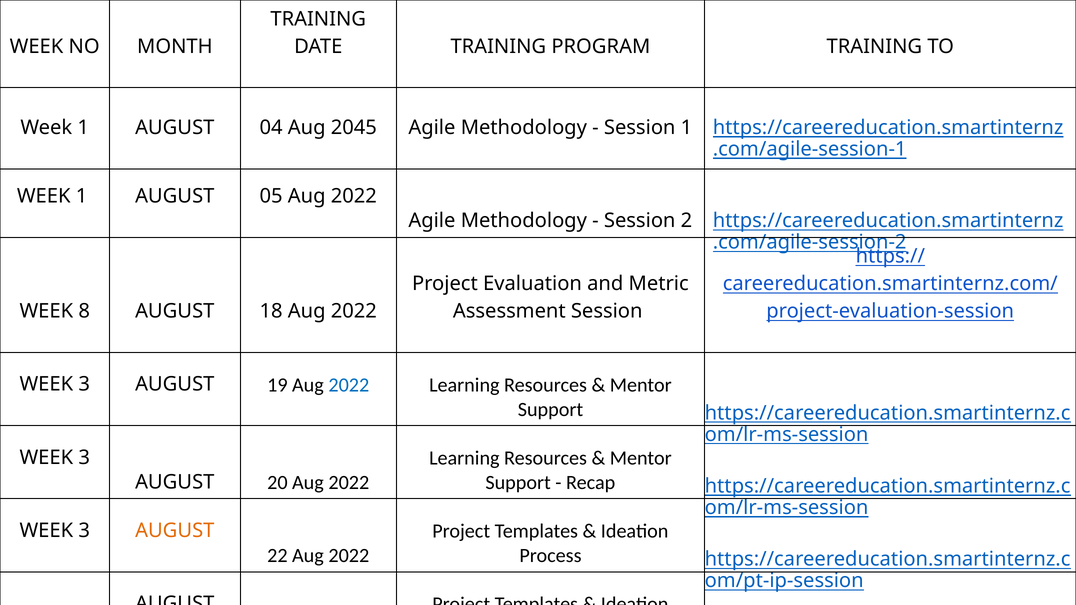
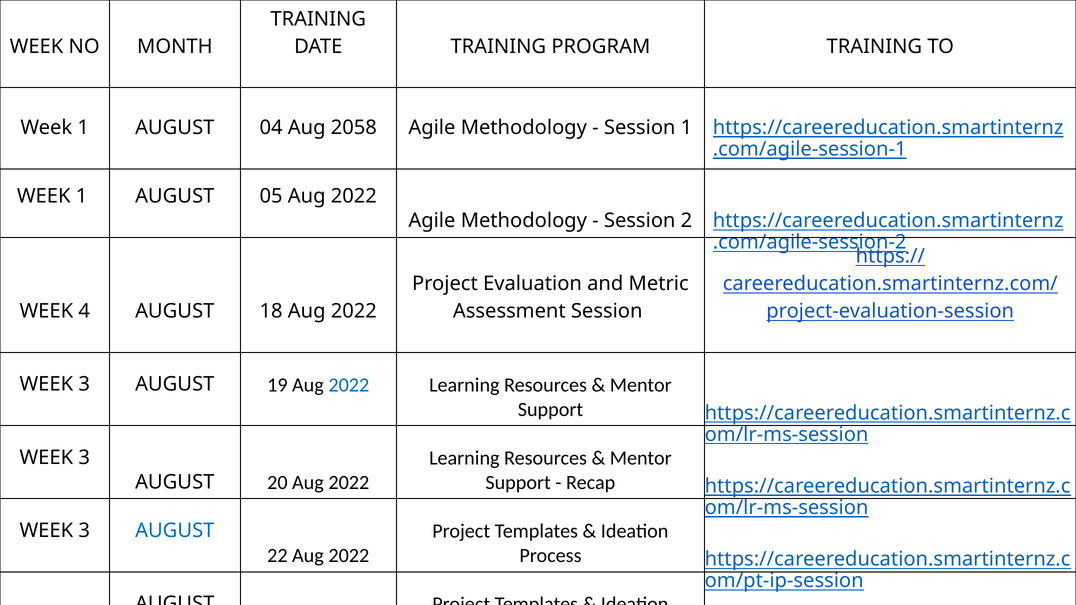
2045: 2045 -> 2058 (354, 128)
8: 8 -> 4 (84, 311)
AUGUST colour: orange -> blue (175, 531)
